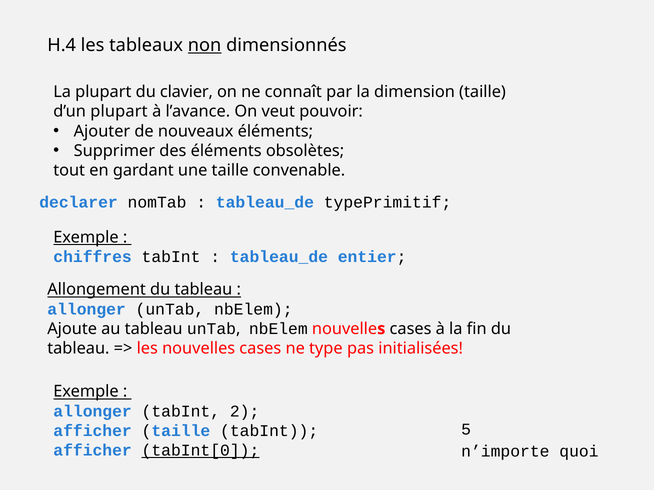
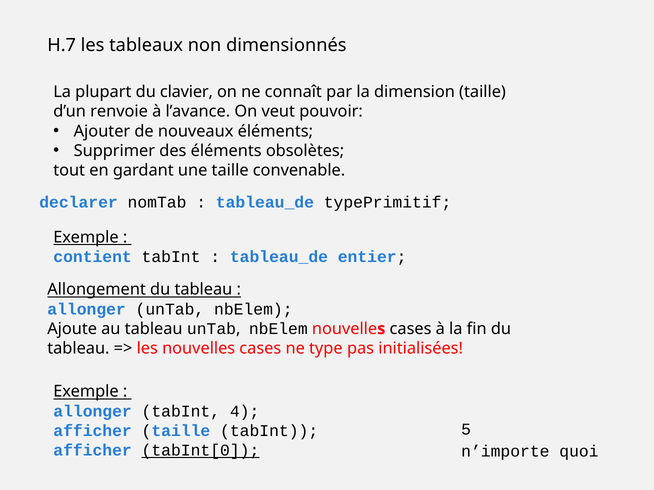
H.4: H.4 -> H.7 (62, 45)
non underline: present -> none (205, 45)
d’un plupart: plupart -> renvoie (119, 112)
chiffres: chiffres -> contient (93, 257)
2: 2 -> 4 (245, 412)
